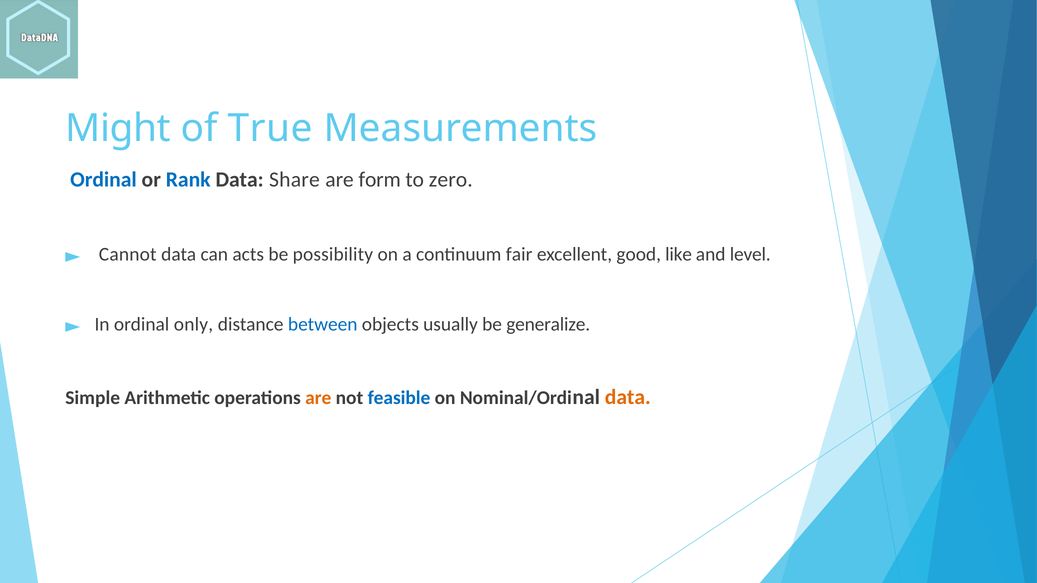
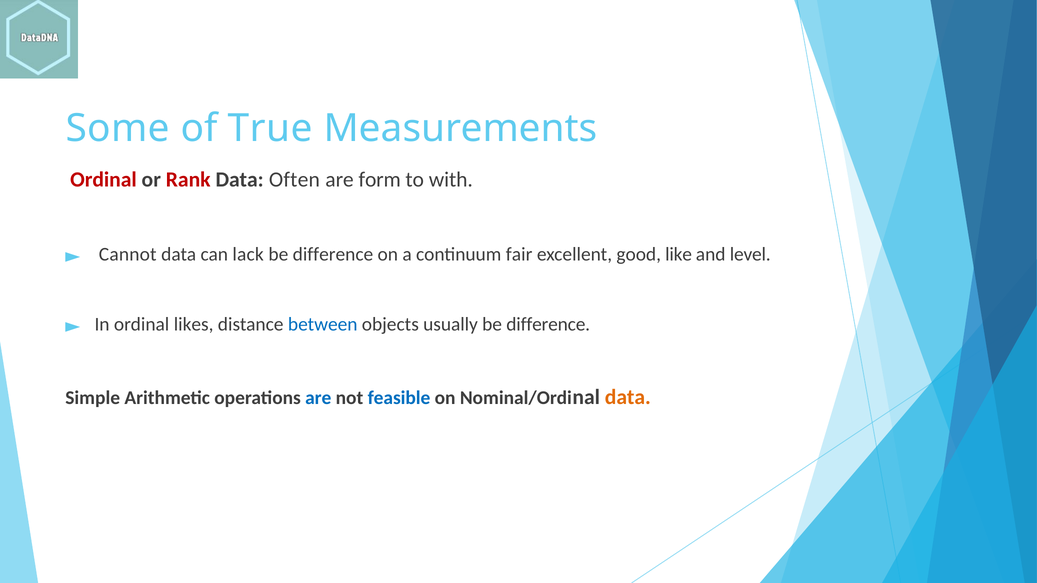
Might: Might -> Some (118, 128)
Ordinal colour: blue -> red (103, 180)
Rank colour: blue -> red (188, 180)
Share: Share -> Often (294, 180)
zero: zero -> with (451, 180)
acts: acts -> lack (248, 255)
possibility: possibility -> difference (333, 255)
only: only -> likes (194, 325)
generalize: generalize -> difference (548, 325)
are colour: orange -> blue (318, 398)
